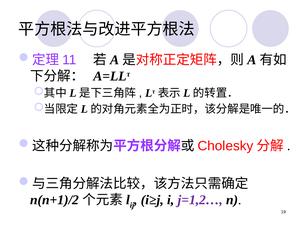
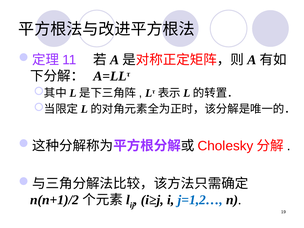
j=1,2… colour: purple -> blue (200, 200)
